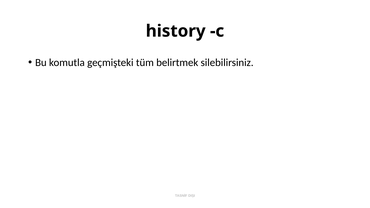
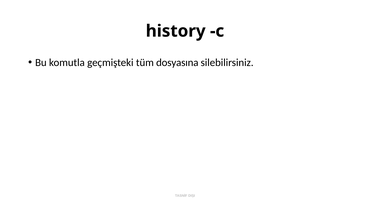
belirtmek: belirtmek -> dosyasına (177, 63)
